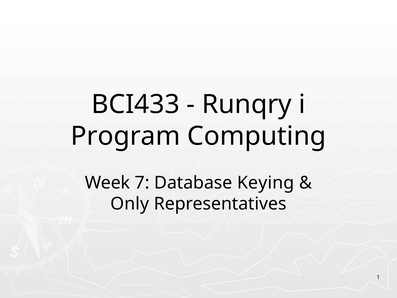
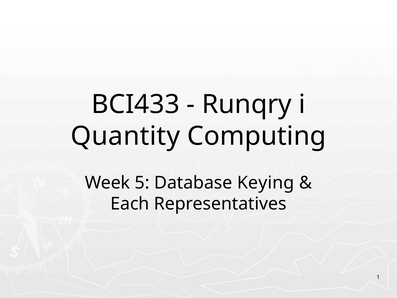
Program: Program -> Quantity (125, 136)
7: 7 -> 5 (142, 183)
Only: Only -> Each (130, 204)
